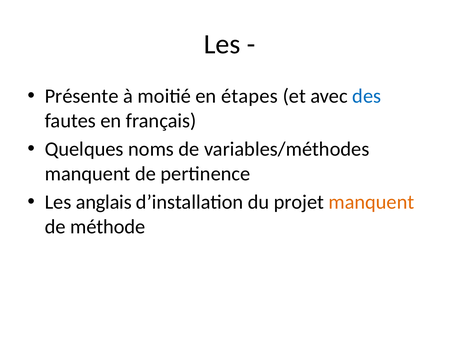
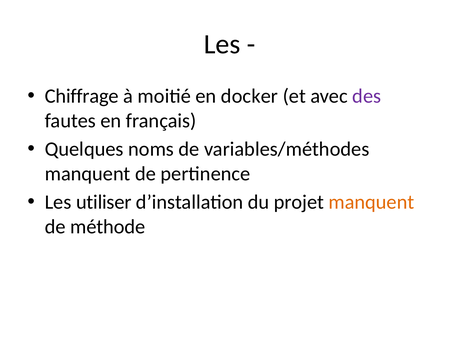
Présente: Présente -> Chiffrage (82, 96)
étapes: étapes -> docker (250, 96)
des colour: blue -> purple (367, 96)
anglais: anglais -> utiliser (104, 202)
